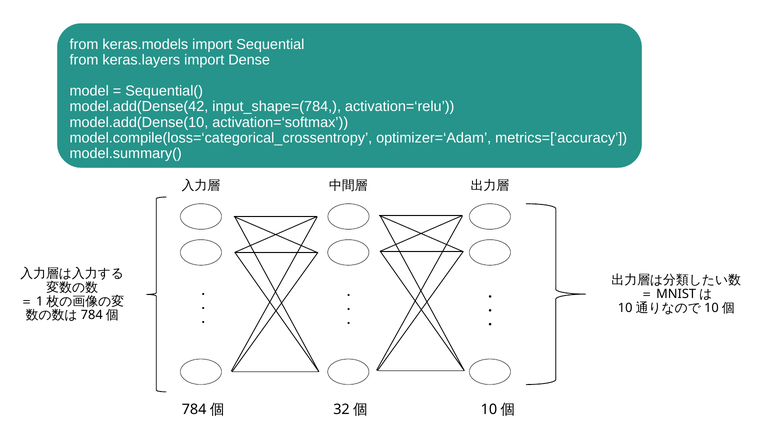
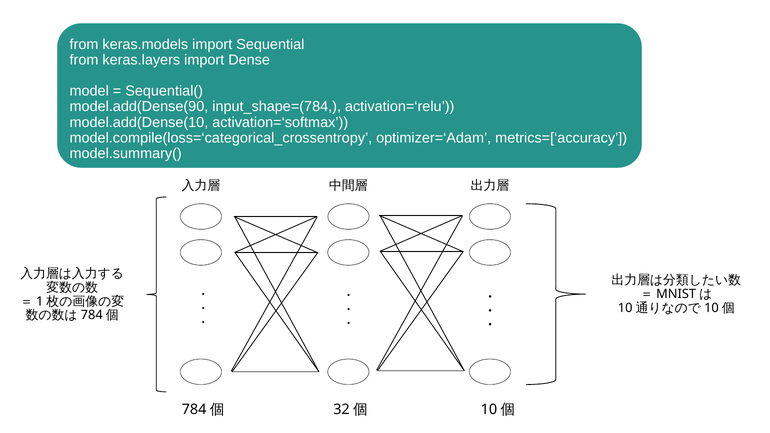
model.add(Dense(42: model.add(Dense(42 -> model.add(Dense(90 (139, 107)
